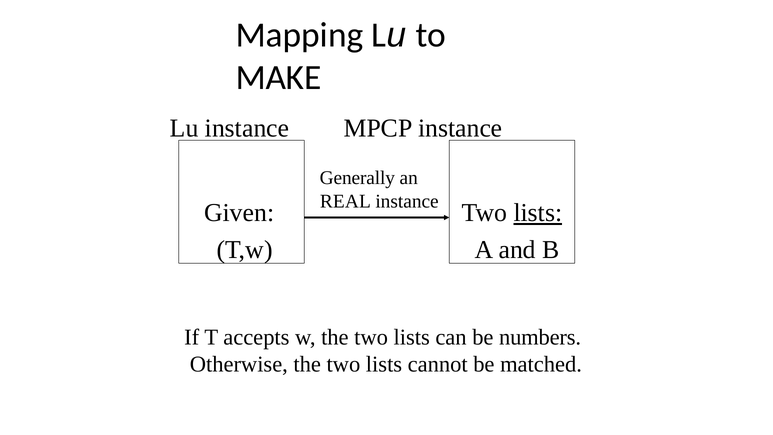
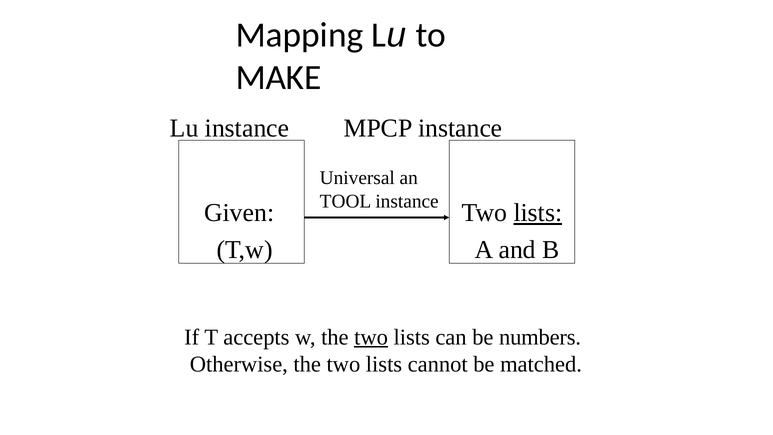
Generally: Generally -> Universal (357, 178)
REAL: REAL -> TOOL (346, 201)
two underline: none -> present (371, 337)
